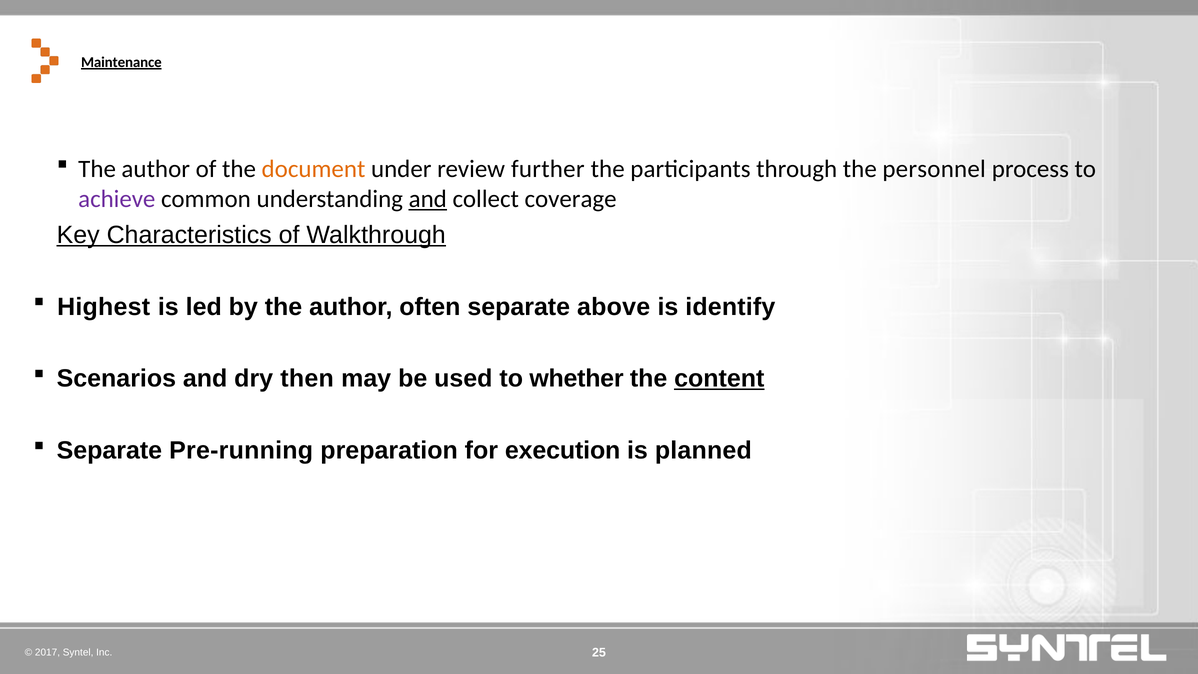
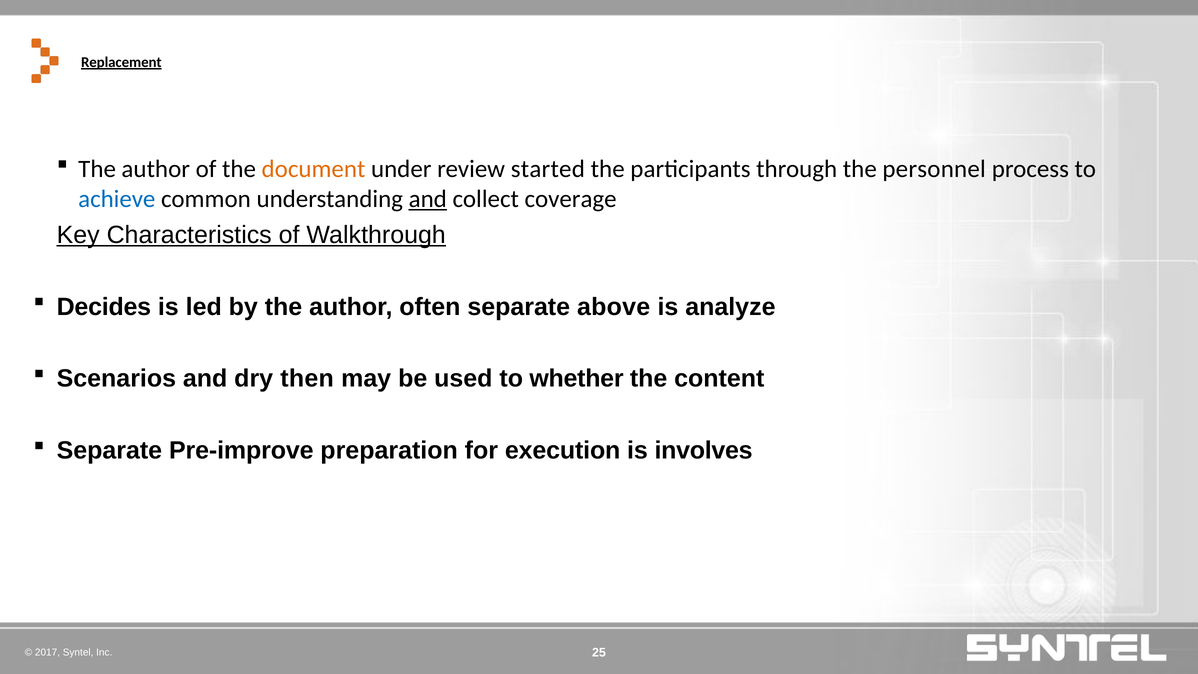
Maintenance: Maintenance -> Replacement (121, 62)
further: further -> started (548, 169)
achieve colour: purple -> blue (117, 199)
Highest: Highest -> Decides (104, 307)
identify: identify -> analyze (730, 307)
content underline: present -> none (719, 379)
Pre-running: Pre-running -> Pre-improve (241, 450)
planned: planned -> involves (704, 450)
